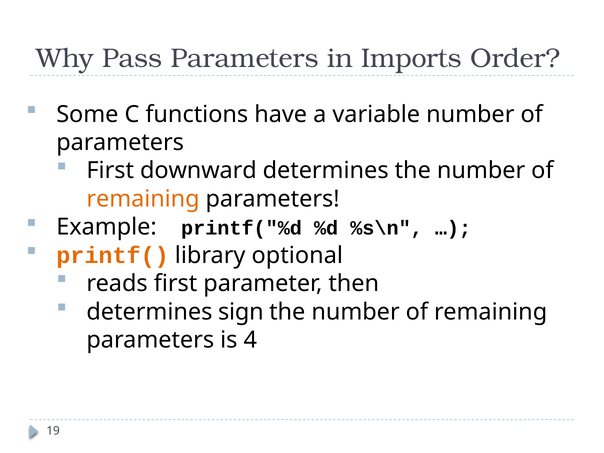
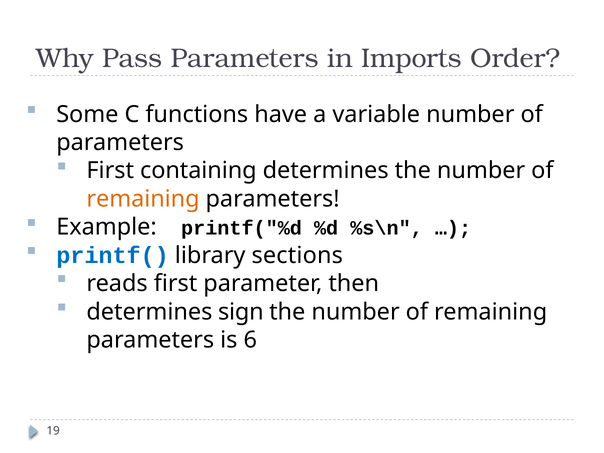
downward: downward -> containing (198, 171)
printf( colour: orange -> blue (113, 255)
optional: optional -> sections (297, 255)
4: 4 -> 6 (250, 340)
